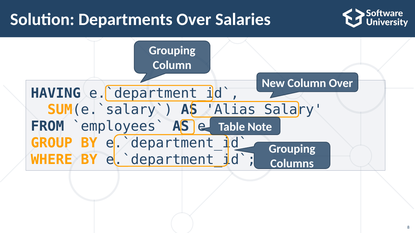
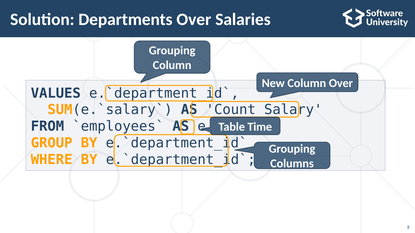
HAVING: HAVING -> VALUES (56, 93)
Alias: Alias -> Count (231, 110)
Note: Note -> Time (260, 127)
